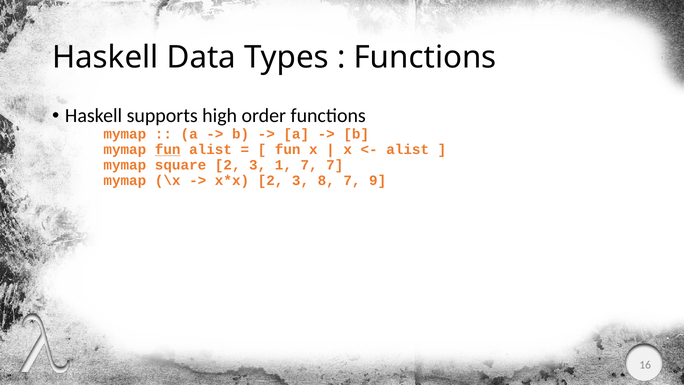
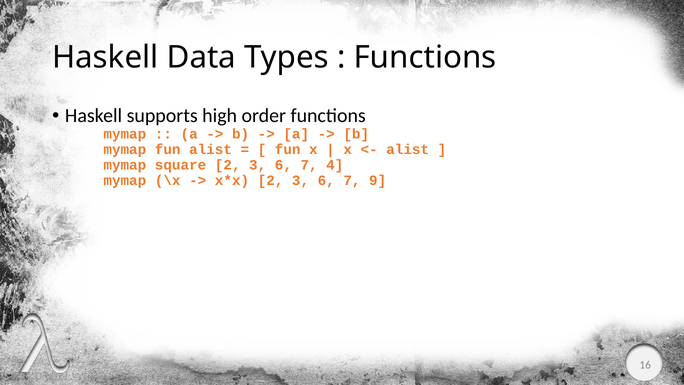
fun underline: present -> none (168, 150)
square 2 3 1: 1 -> 6 (283, 165)
7 7: 7 -> 4 (335, 165)
8: 8 -> 6 (326, 180)
